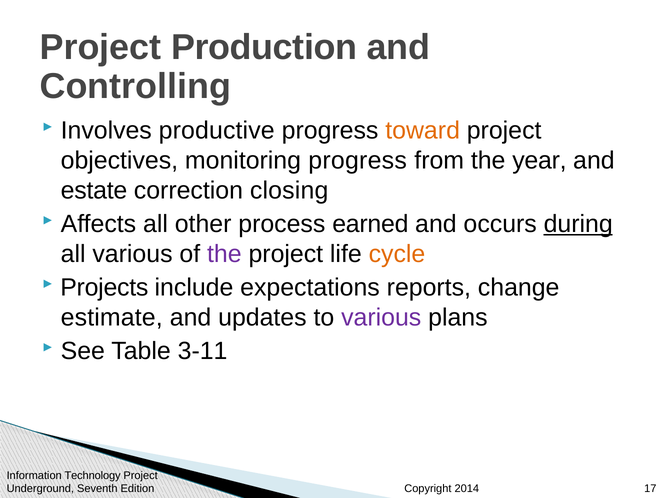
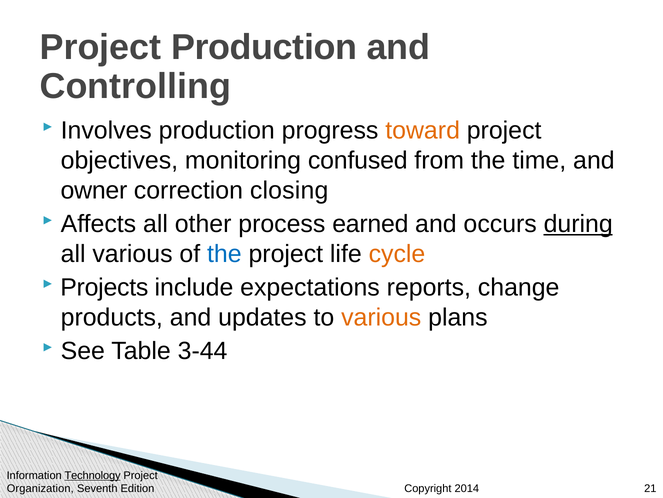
Involves productive: productive -> production (217, 130)
monitoring progress: progress -> confused (358, 160)
year: year -> time (539, 160)
estate: estate -> owner (94, 190)
the colour: purple -> blue (224, 254)
estimate: estimate -> products (112, 317)
various colour: purple -> orange (381, 317)
3-11: 3-11 -> 3-44 (203, 351)
Technology underline: none -> present (93, 475)
Underground: Underground -> Organization (40, 488)
17: 17 -> 21 (650, 488)
